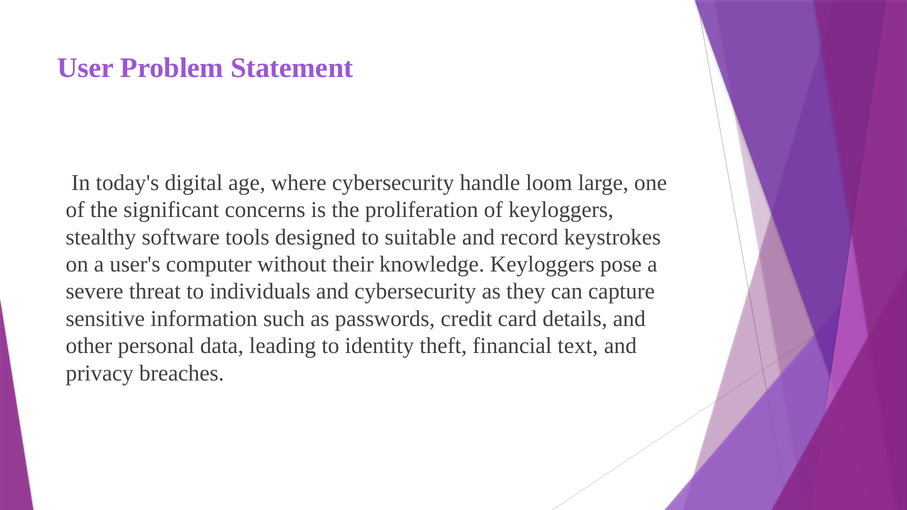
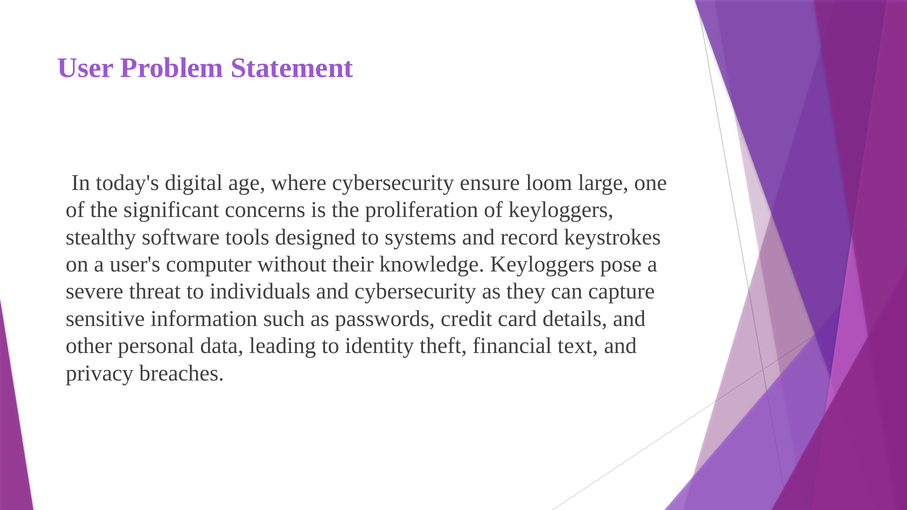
handle: handle -> ensure (490, 183)
suitable: suitable -> systems (421, 237)
